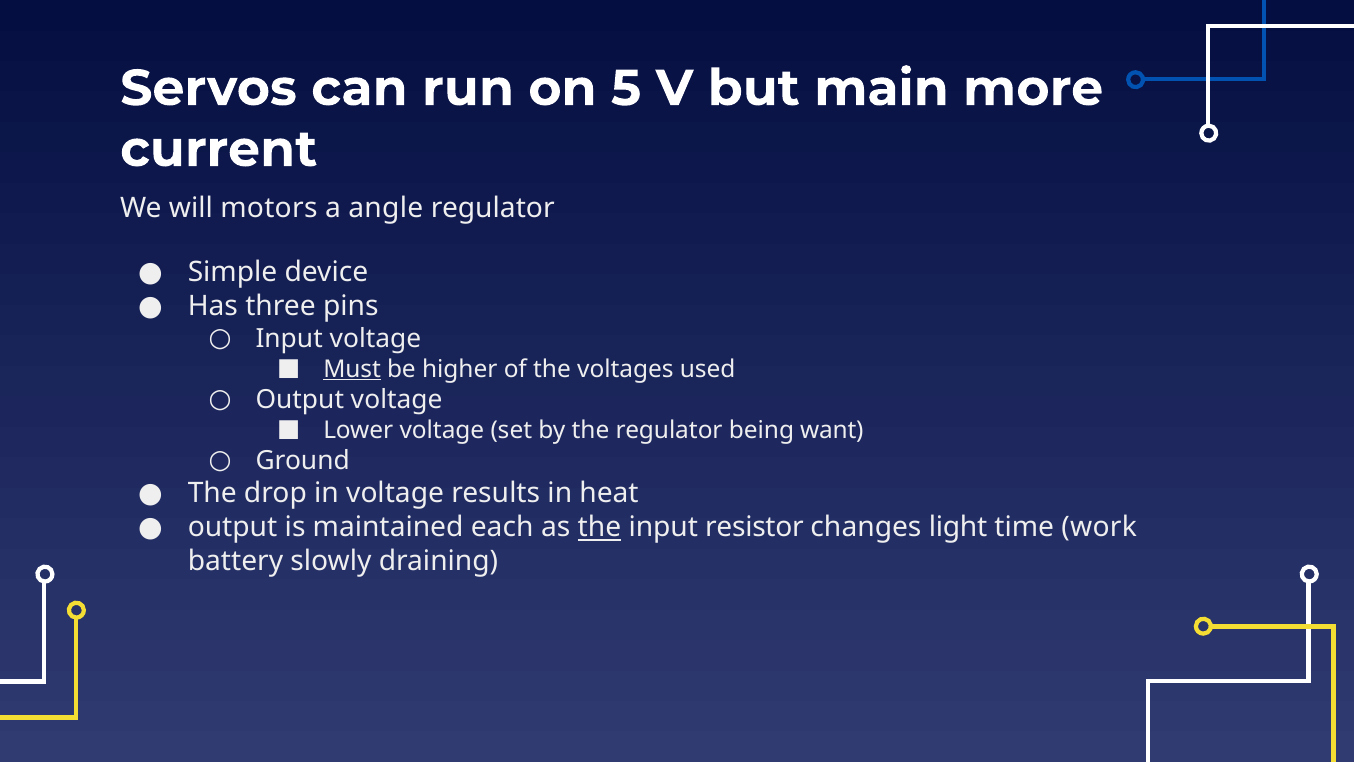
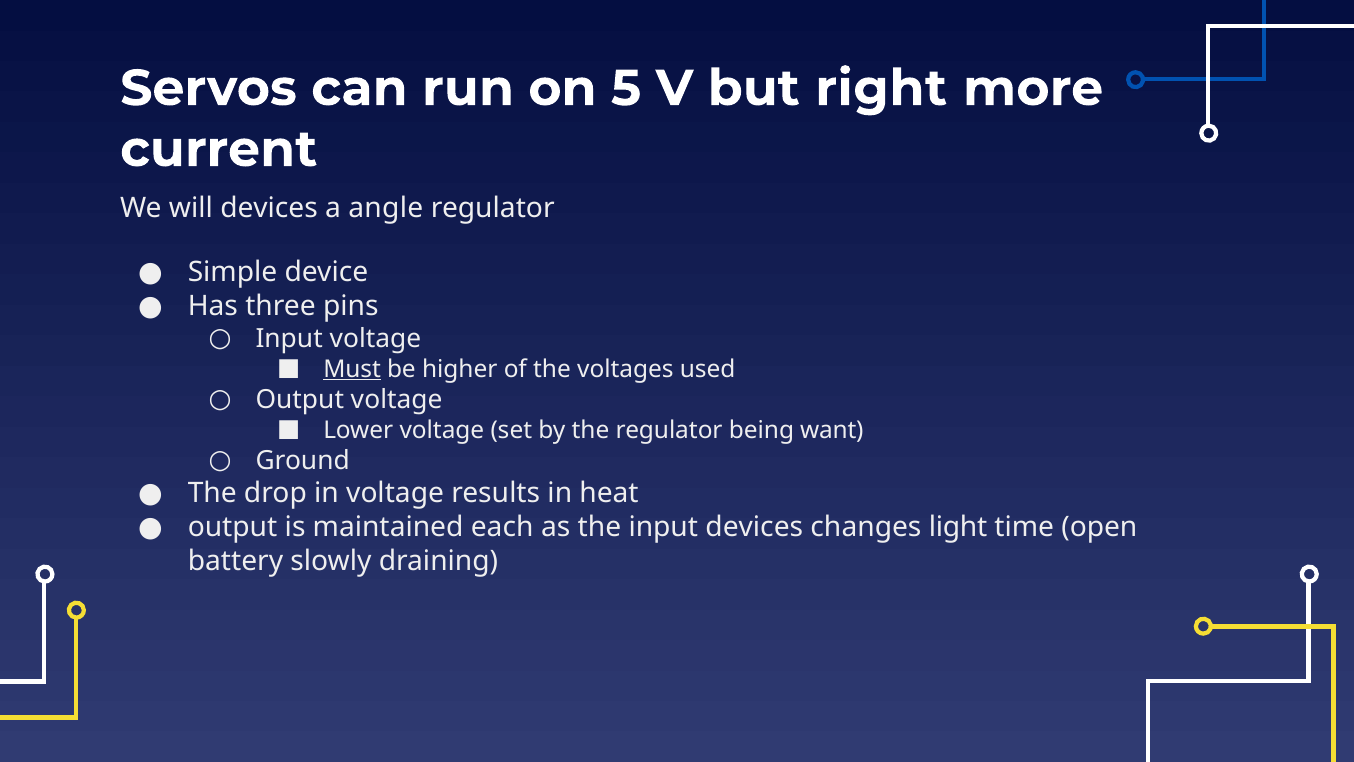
main: main -> right (881, 88)
will motors: motors -> devices (269, 208)
the underline: present -> none (599, 527)
input resistor: resistor -> devices (754, 527)
work: work -> open (1099, 527)
